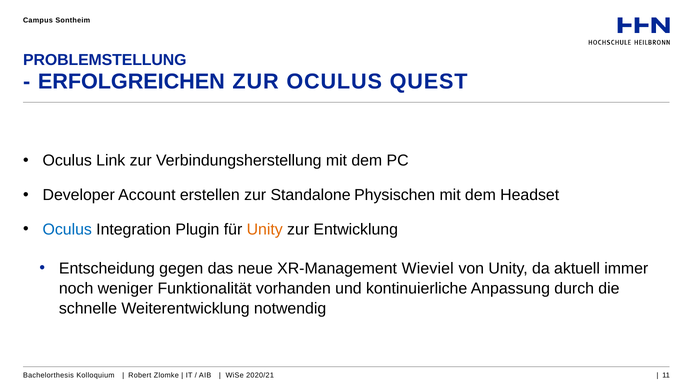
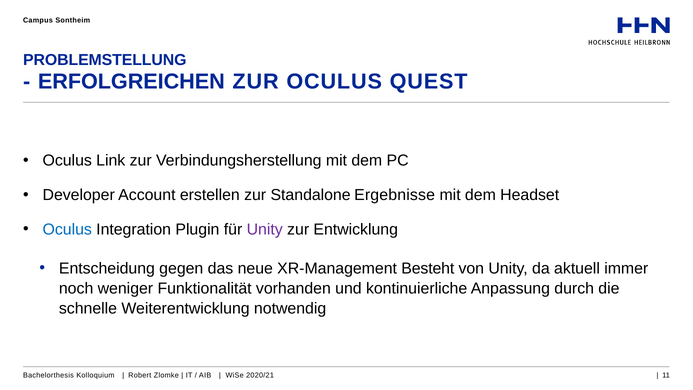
Physischen: Physischen -> Ergebnisse (395, 195)
Unity colour: orange -> purple (265, 229)
Wieviel: Wieviel -> Besteht (428, 268)
